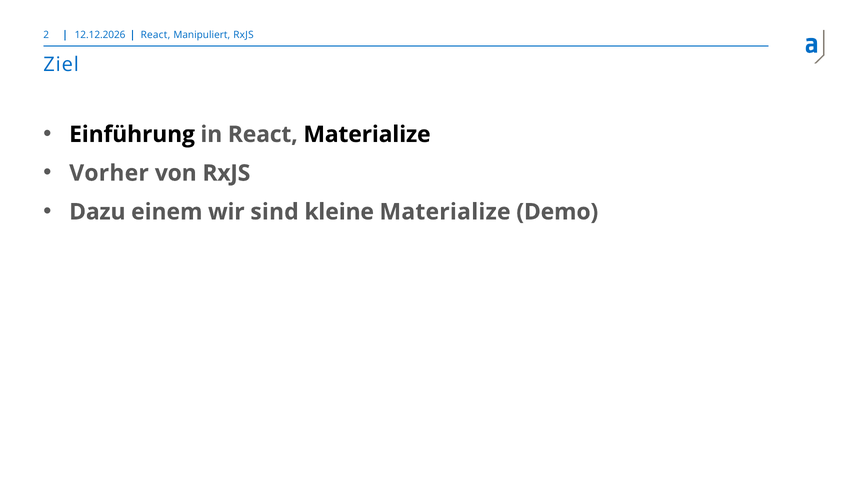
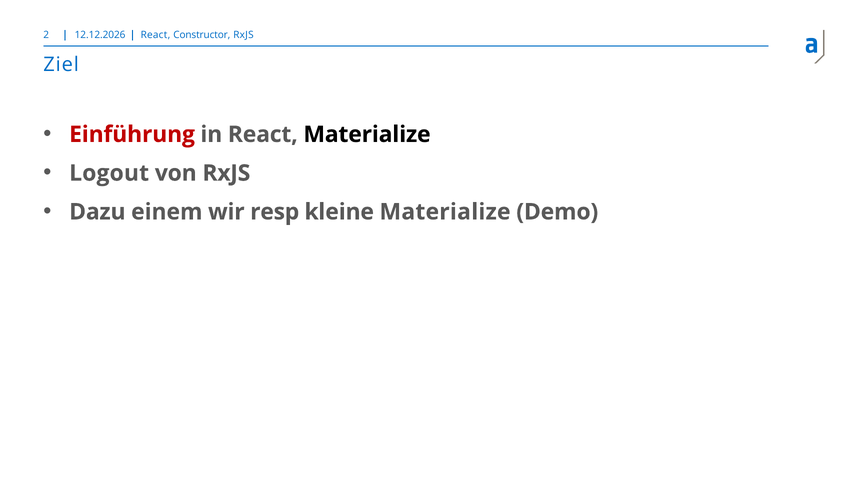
Manipuliert: Manipuliert -> Constructor (202, 35)
Einführung colour: black -> red (132, 134)
Vorher: Vorher -> Logout (109, 173)
sind: sind -> resp (275, 212)
